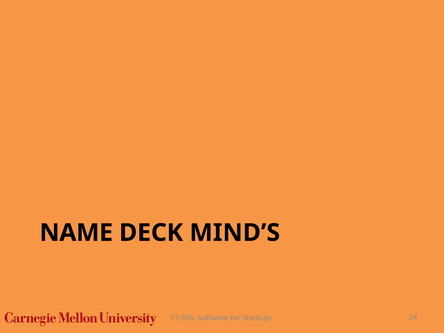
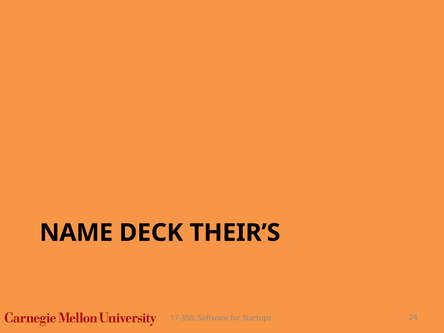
MIND’S: MIND’S -> THEIR’S (235, 233)
